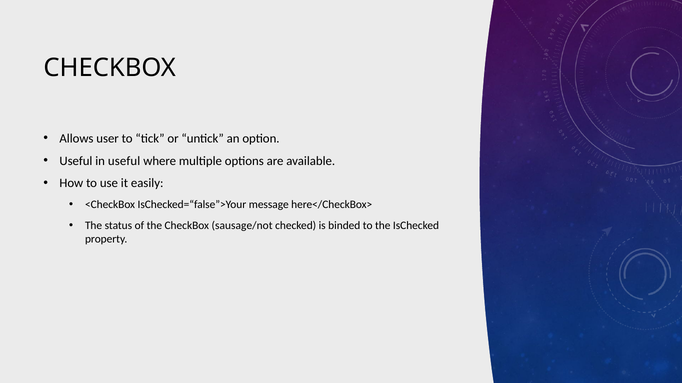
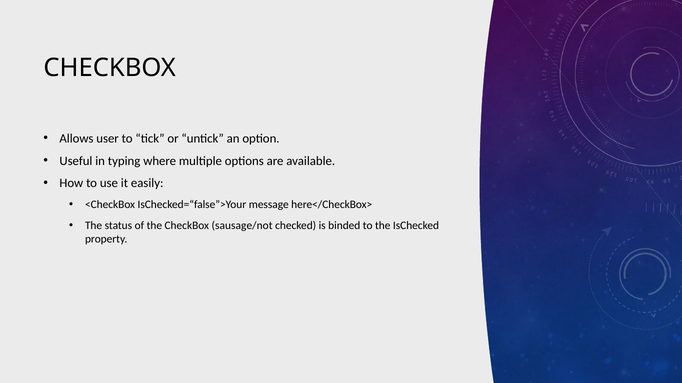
in useful: useful -> typing (124, 161)
